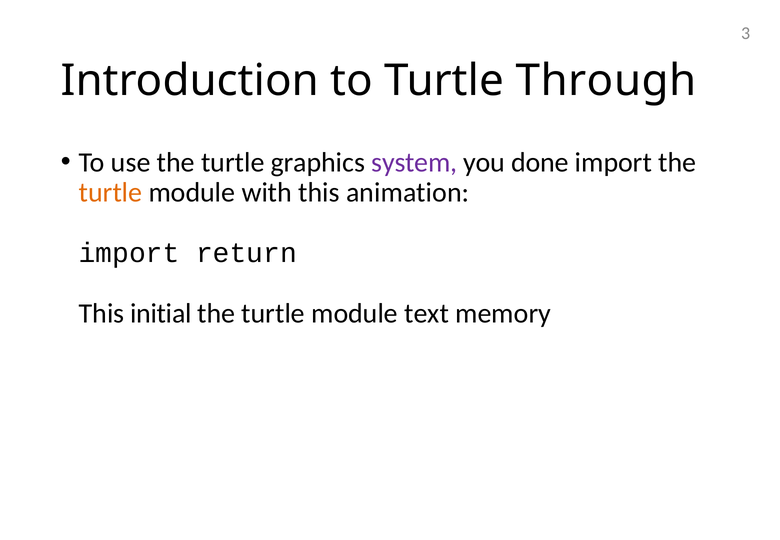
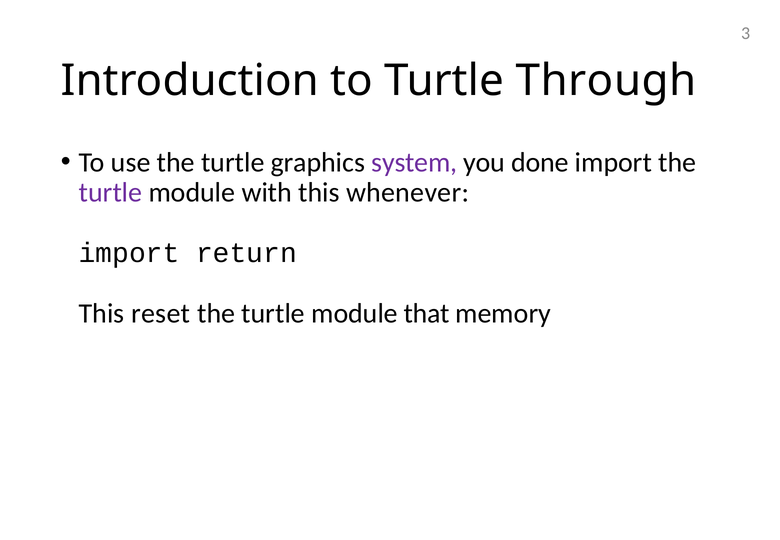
turtle colour: orange -> purple (111, 193)
animation: animation -> whenever (408, 193)
initial: initial -> reset (161, 314)
text: text -> that (427, 314)
